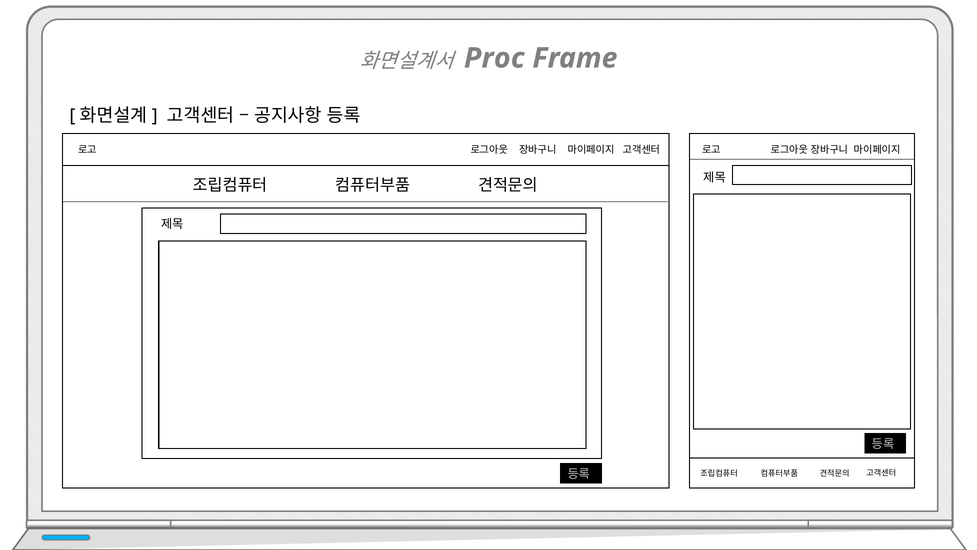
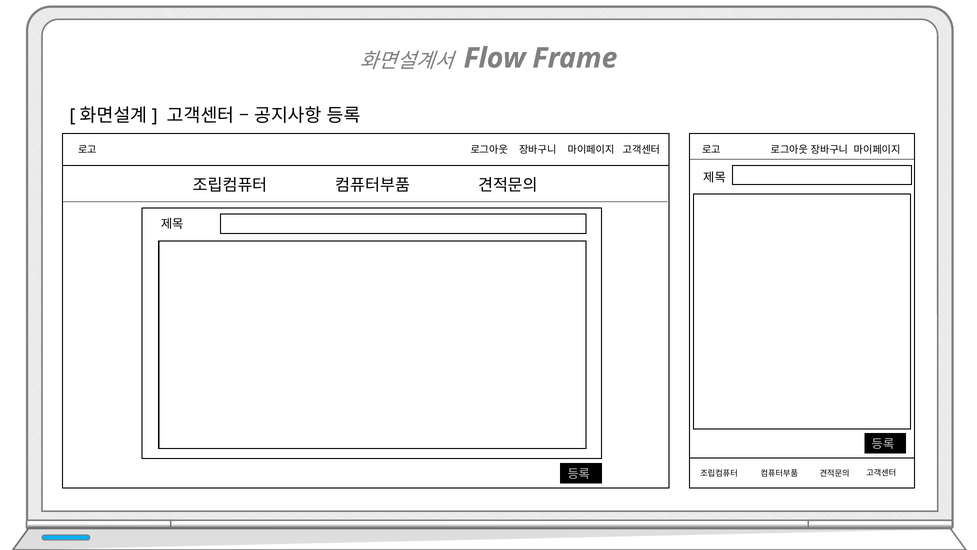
Proc: Proc -> Flow (495, 58)
